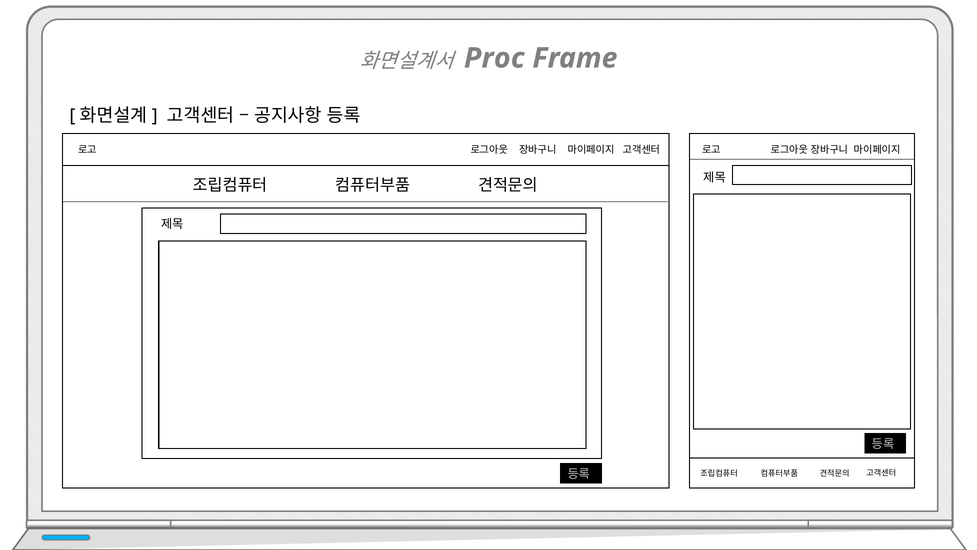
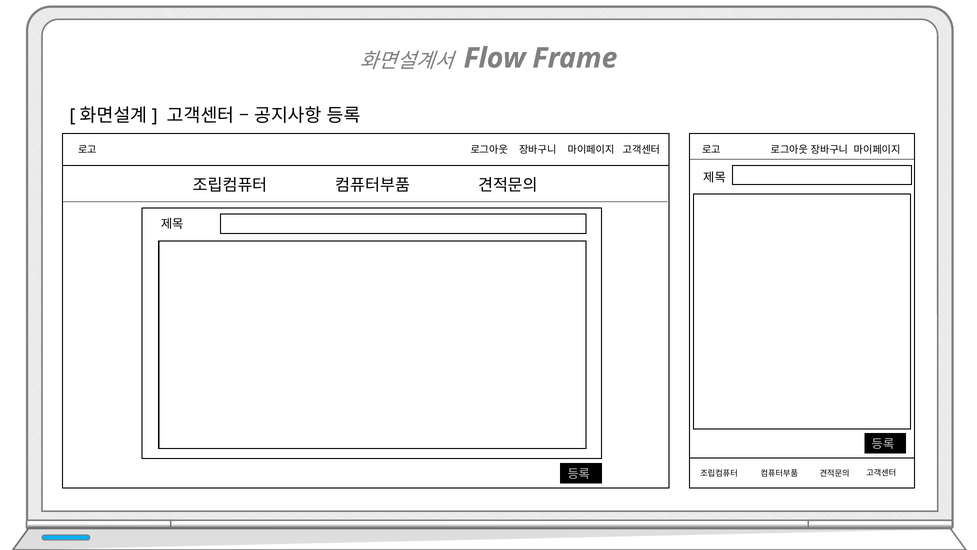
Proc: Proc -> Flow (495, 58)
